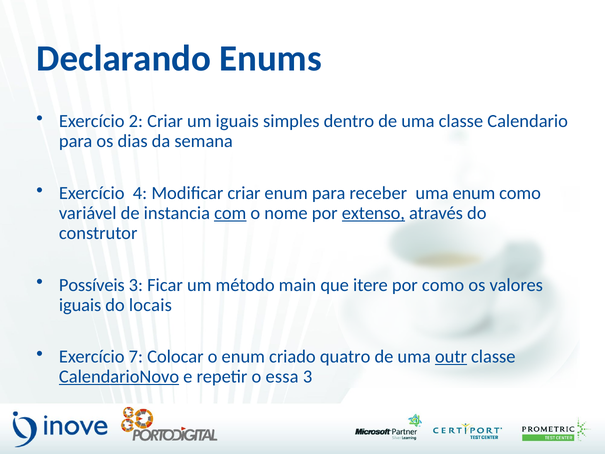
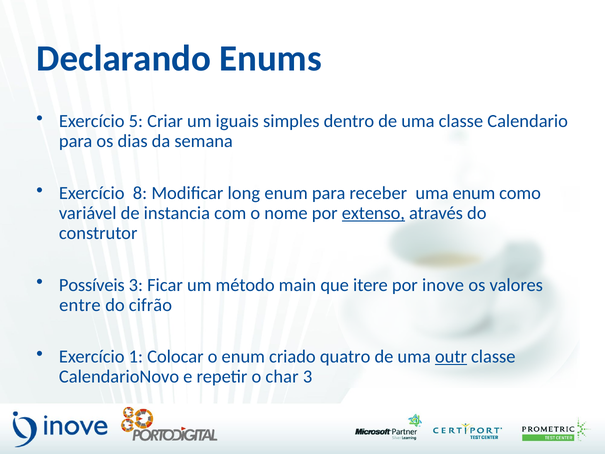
2: 2 -> 5 (136, 121)
4: 4 -> 8 (140, 193)
Modificar criar: criar -> long (244, 193)
com underline: present -> none (230, 213)
por como: como -> inove (443, 285)
iguais: iguais -> entre (80, 305)
locais: locais -> cifrão (150, 305)
7: 7 -> 1 (136, 357)
CalendarioNovo underline: present -> none (119, 377)
essa: essa -> char (282, 377)
